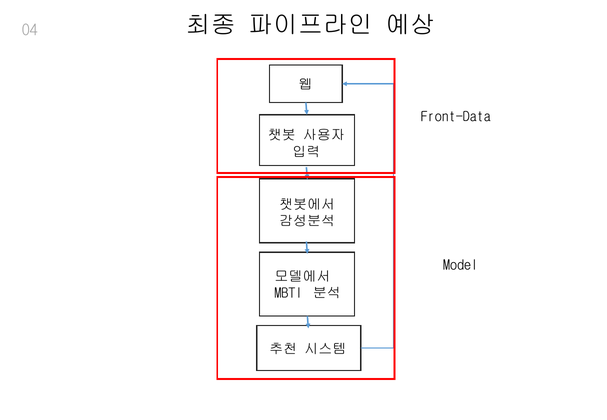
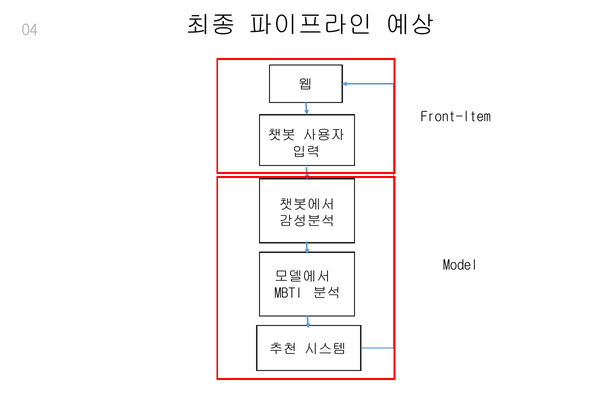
Front-Data: Front-Data -> Front-Item (456, 117)
